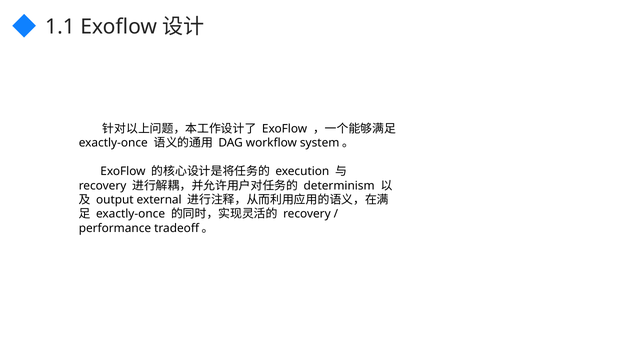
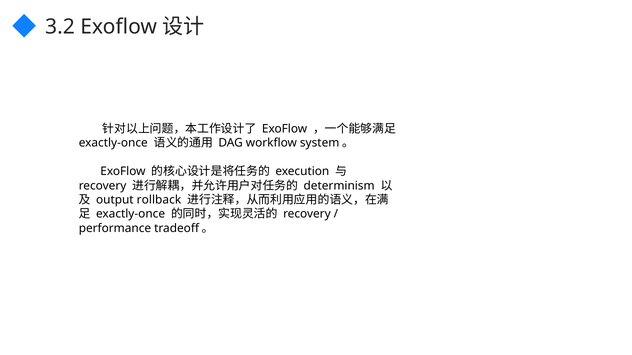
1.1: 1.1 -> 3.2 (60, 27)
external: external -> rollback (159, 200)
